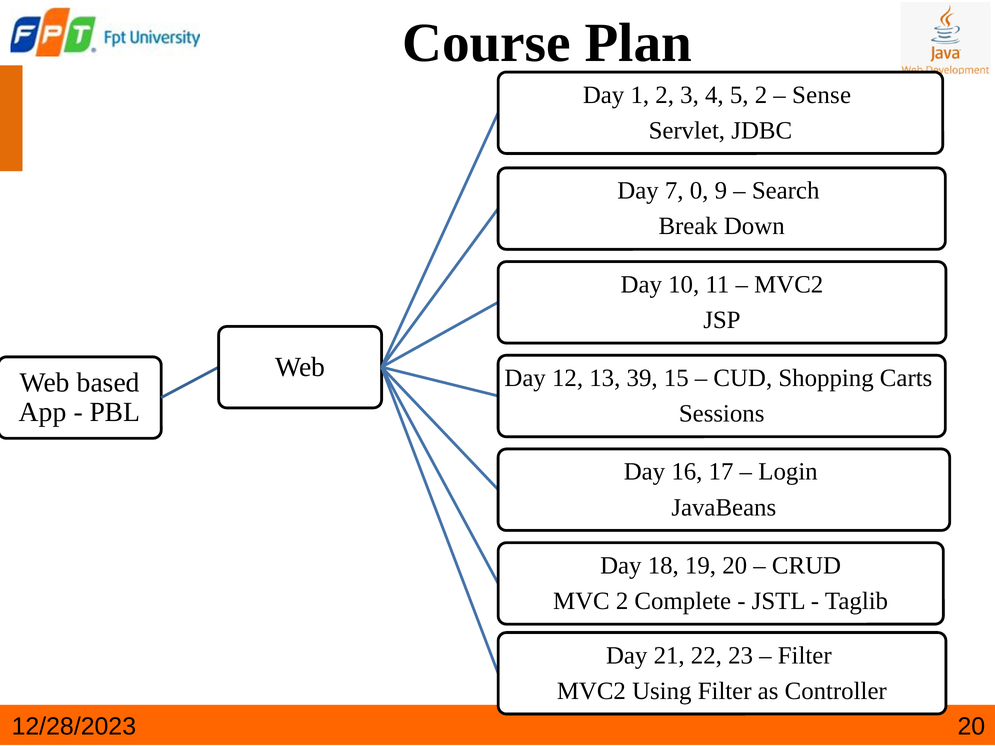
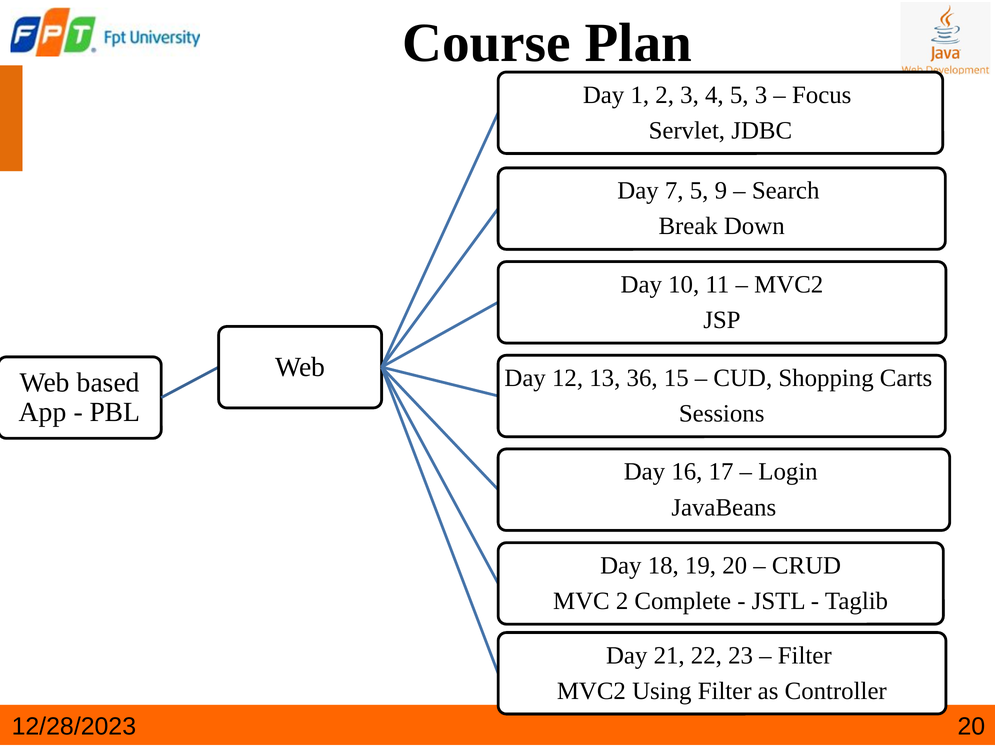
5 2: 2 -> 3 (761, 95)
Sense: Sense -> Focus (822, 95)
7 0: 0 -> 5 (699, 191)
39: 39 -> 36 (642, 378)
